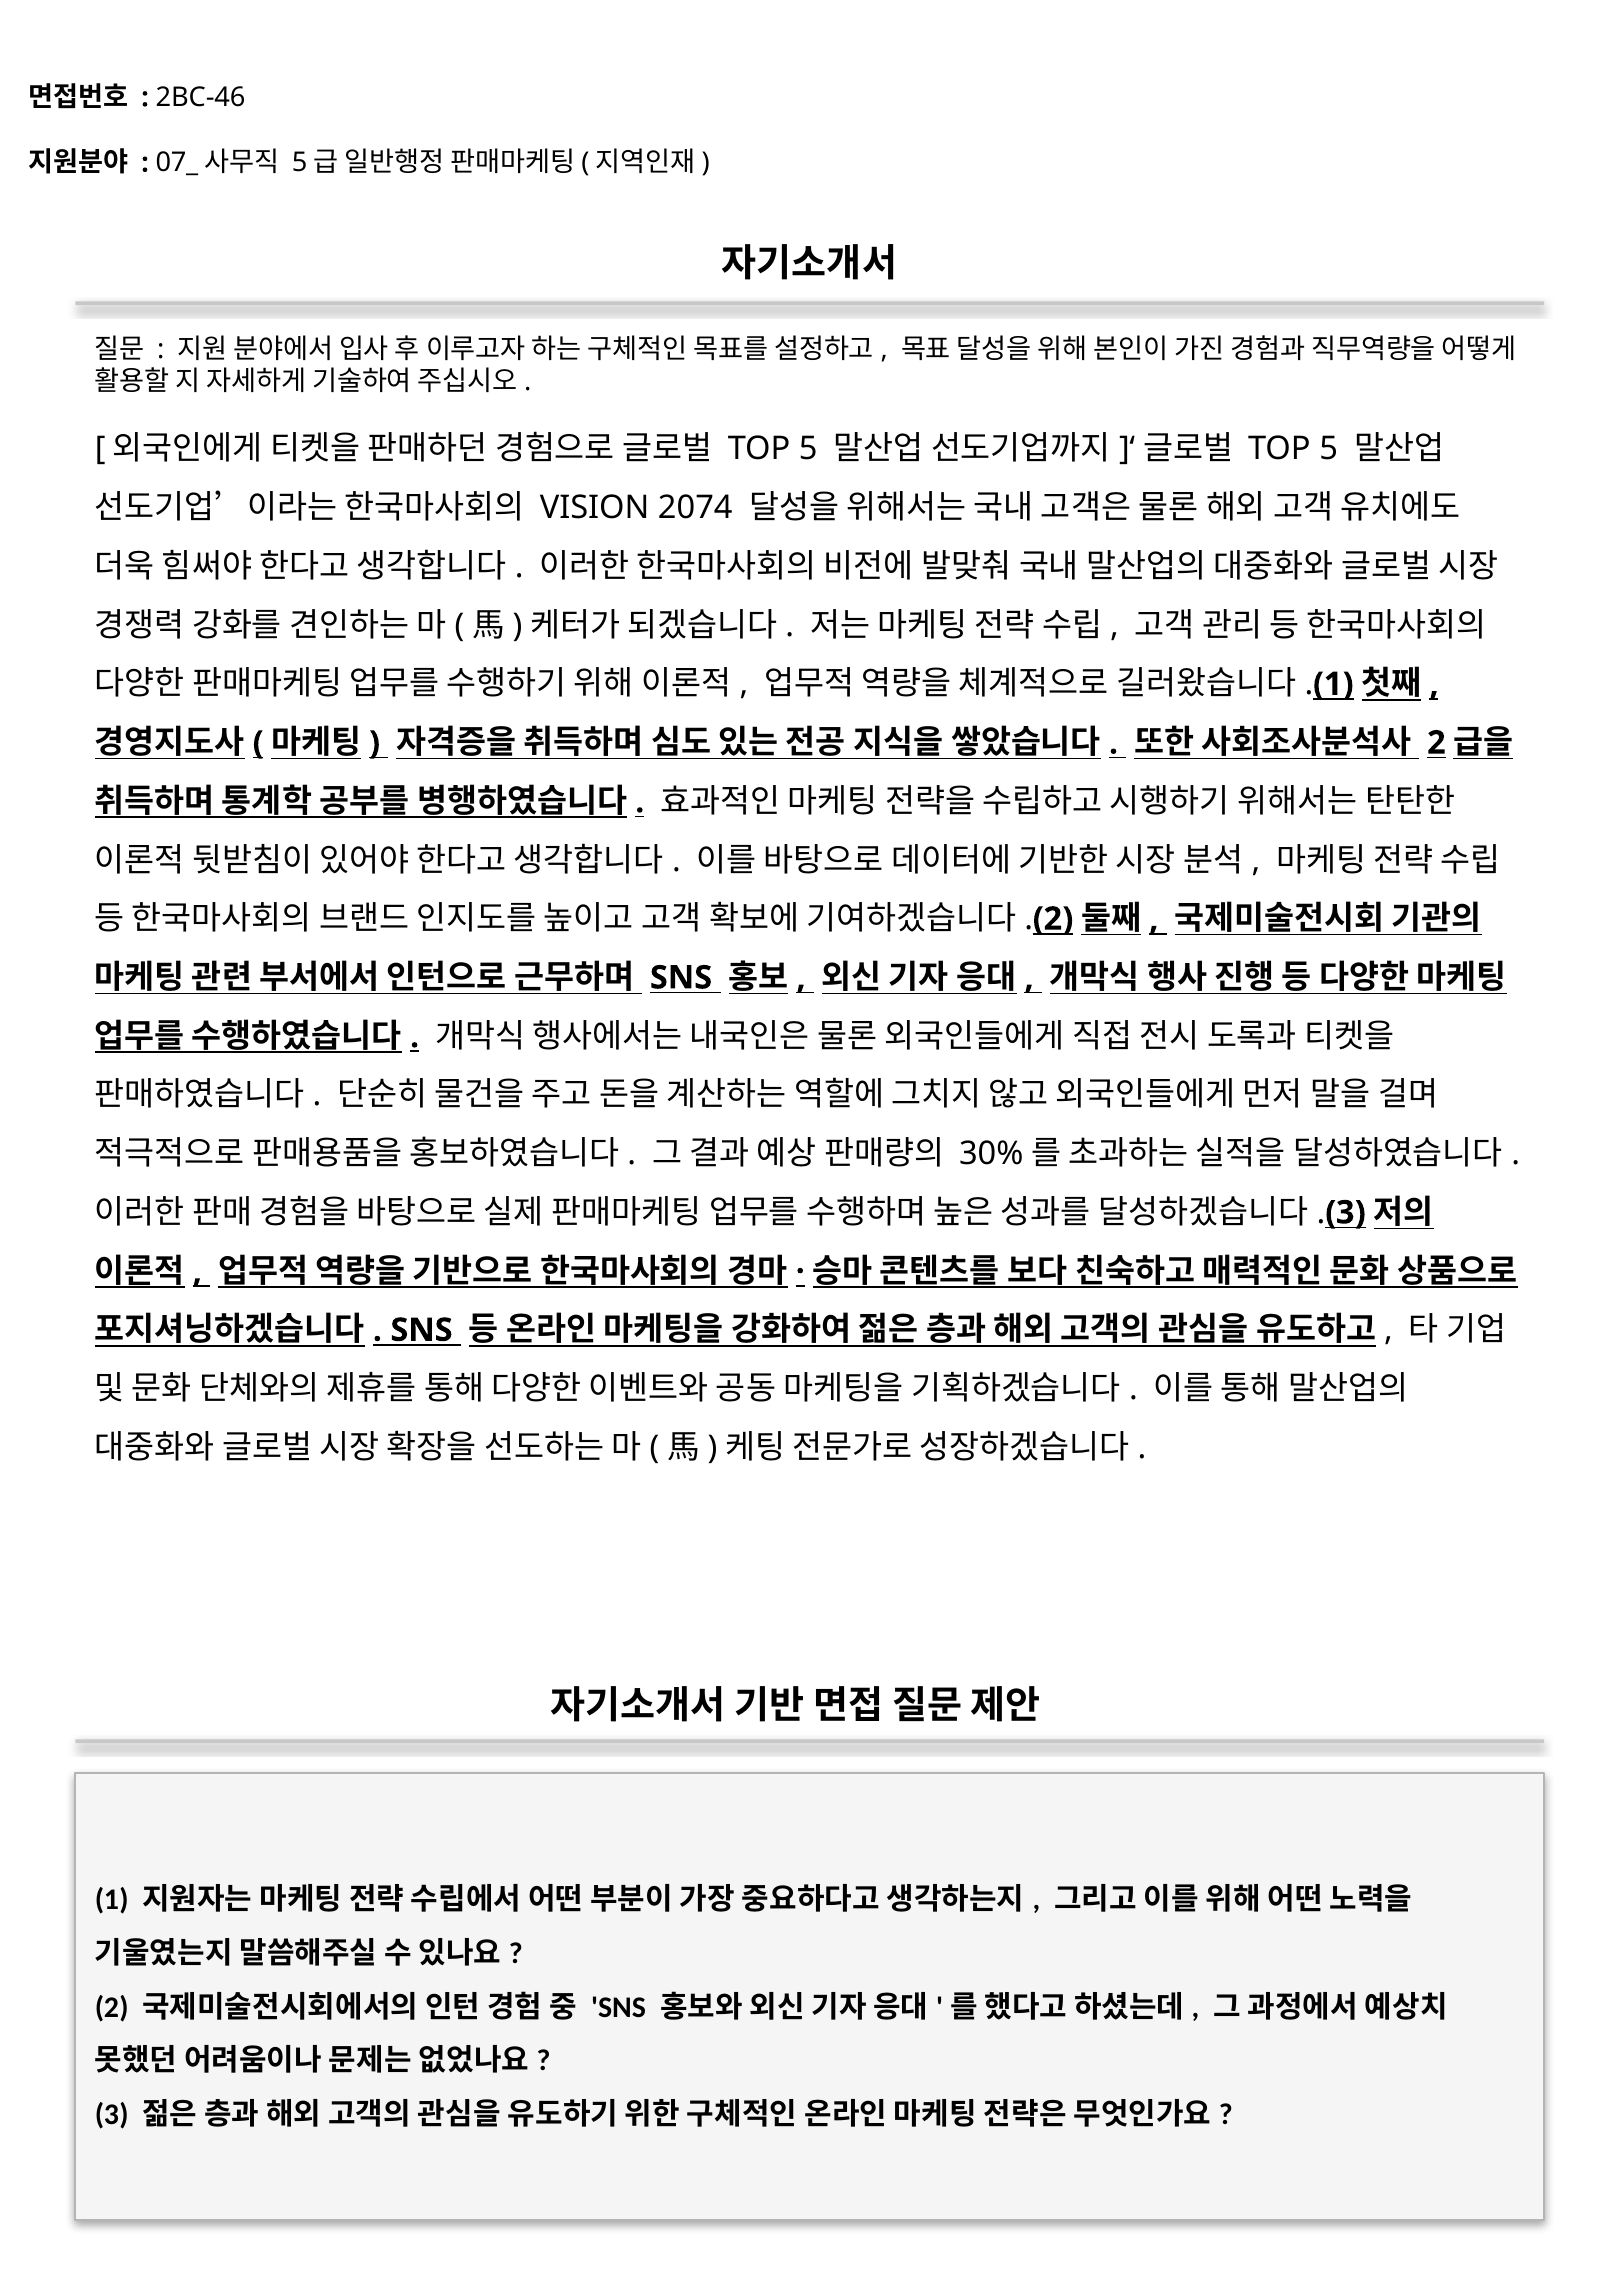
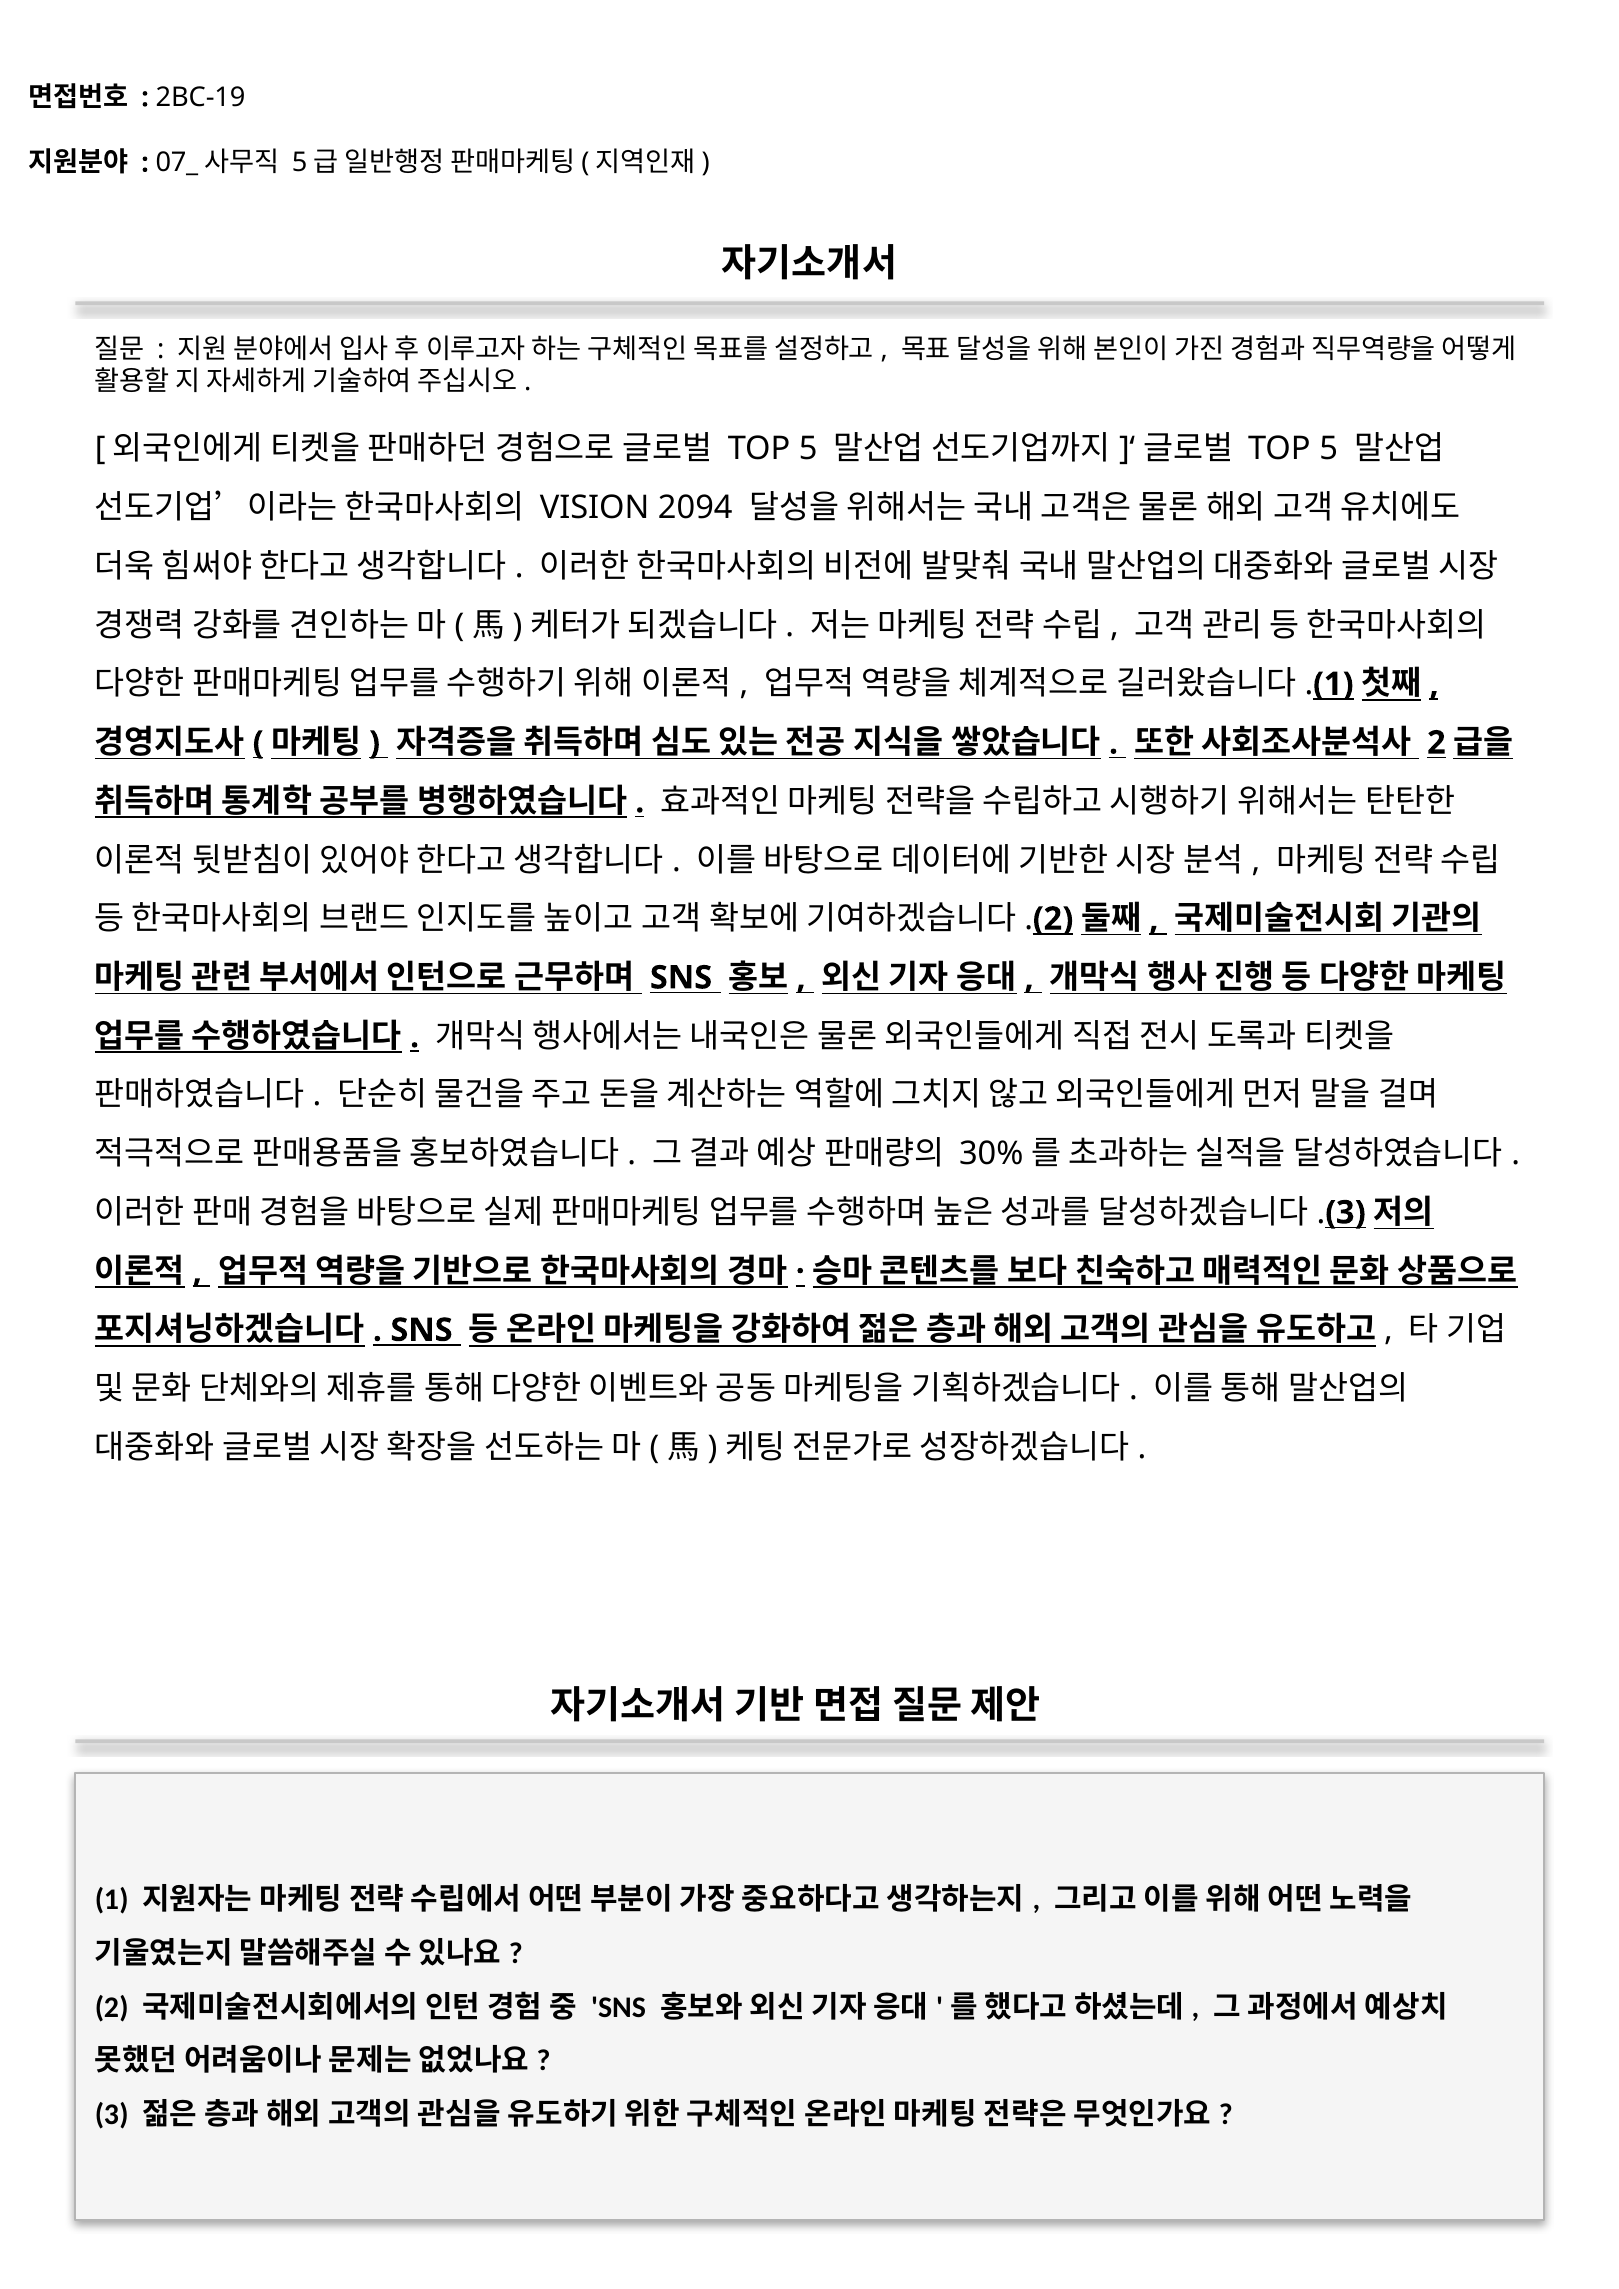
2BC-46: 2BC-46 -> 2BC-19 (201, 97)
2074: 2074 -> 2094 (695, 508)
